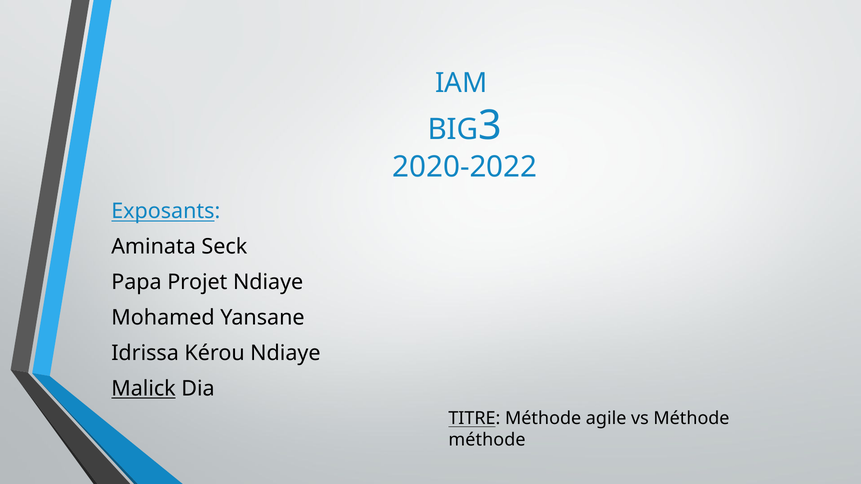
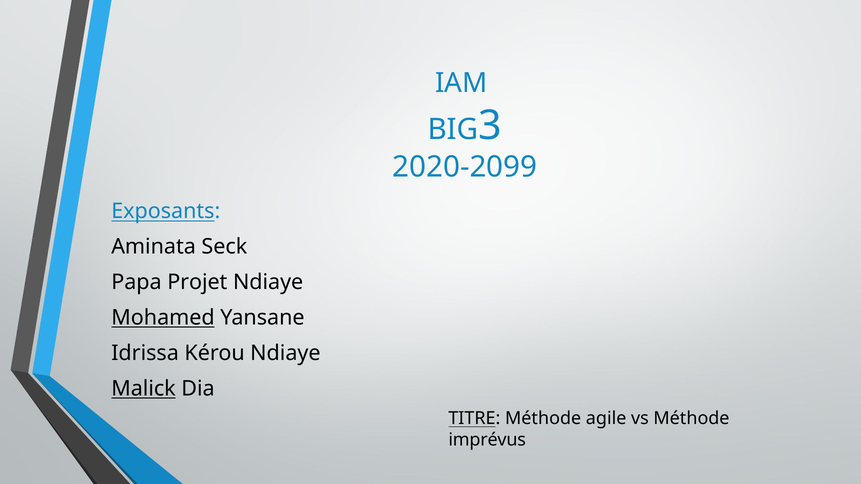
2020-2022: 2020-2022 -> 2020-2099 (465, 167)
Mohamed underline: none -> present (163, 318)
méthode: méthode -> imprévus (487, 440)
